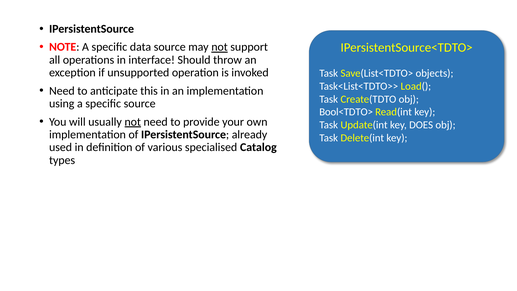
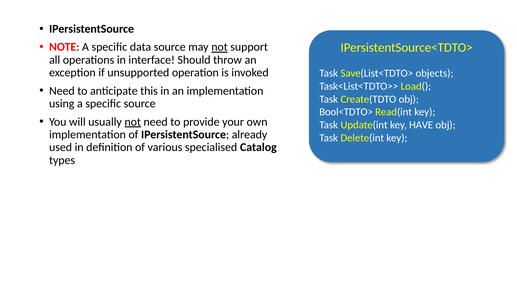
DOES: DOES -> HAVE (421, 125)
